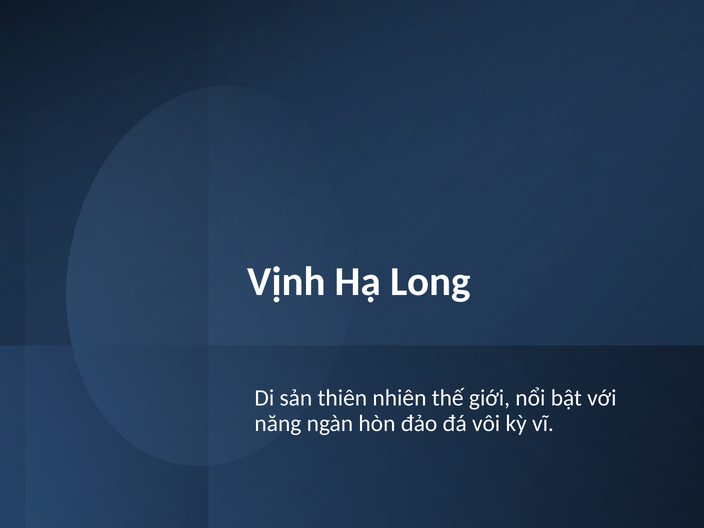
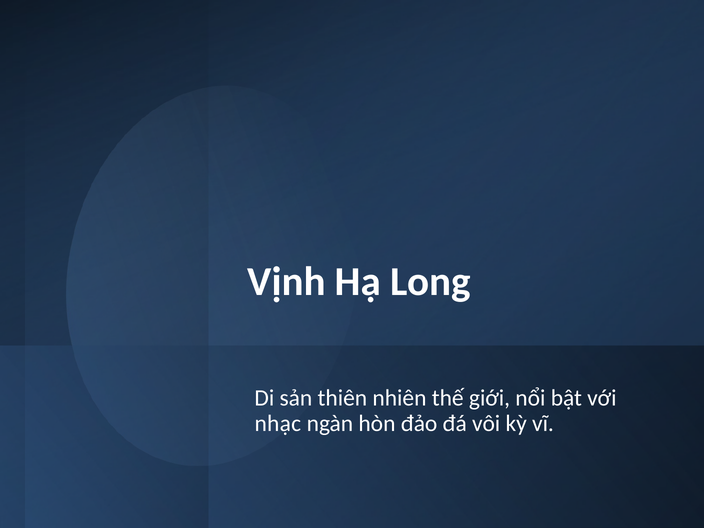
năng: năng -> nhạc (278, 423)
